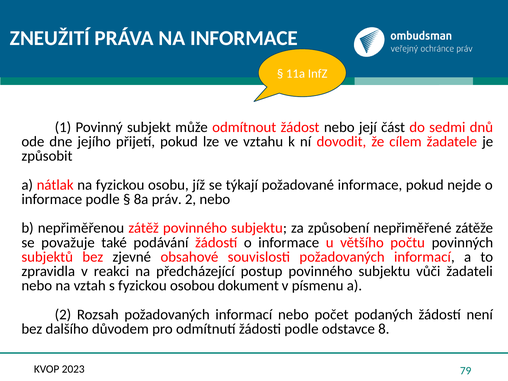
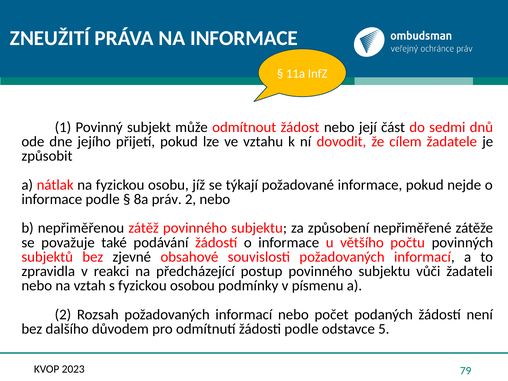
dokument: dokument -> podmínky (248, 286)
8: 8 -> 5 (384, 329)
